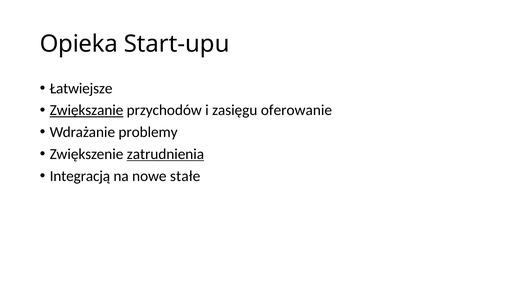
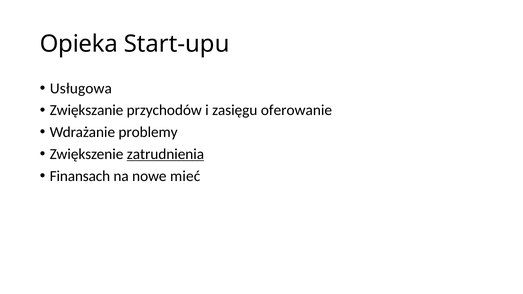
Łatwiejsze: Łatwiejsze -> Usługowa (81, 88)
Zwiększanie underline: present -> none (86, 110)
Integracją: Integracją -> Finansach (80, 176)
stałe: stałe -> mieć (185, 176)
